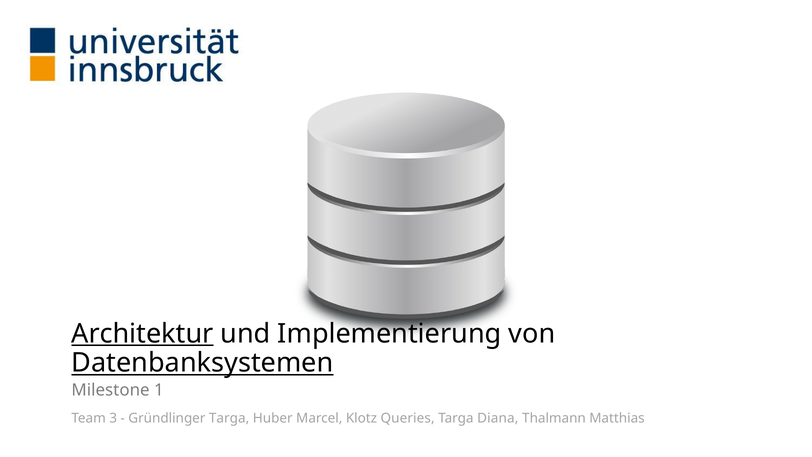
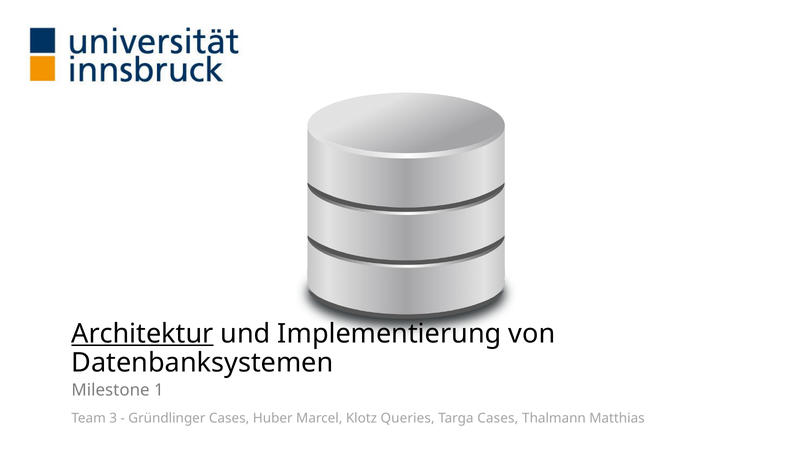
Datenbanksystemen underline: present -> none (202, 363)
Gründlinger Targa: Targa -> Cases (229, 418)
Targa Diana: Diana -> Cases (498, 418)
